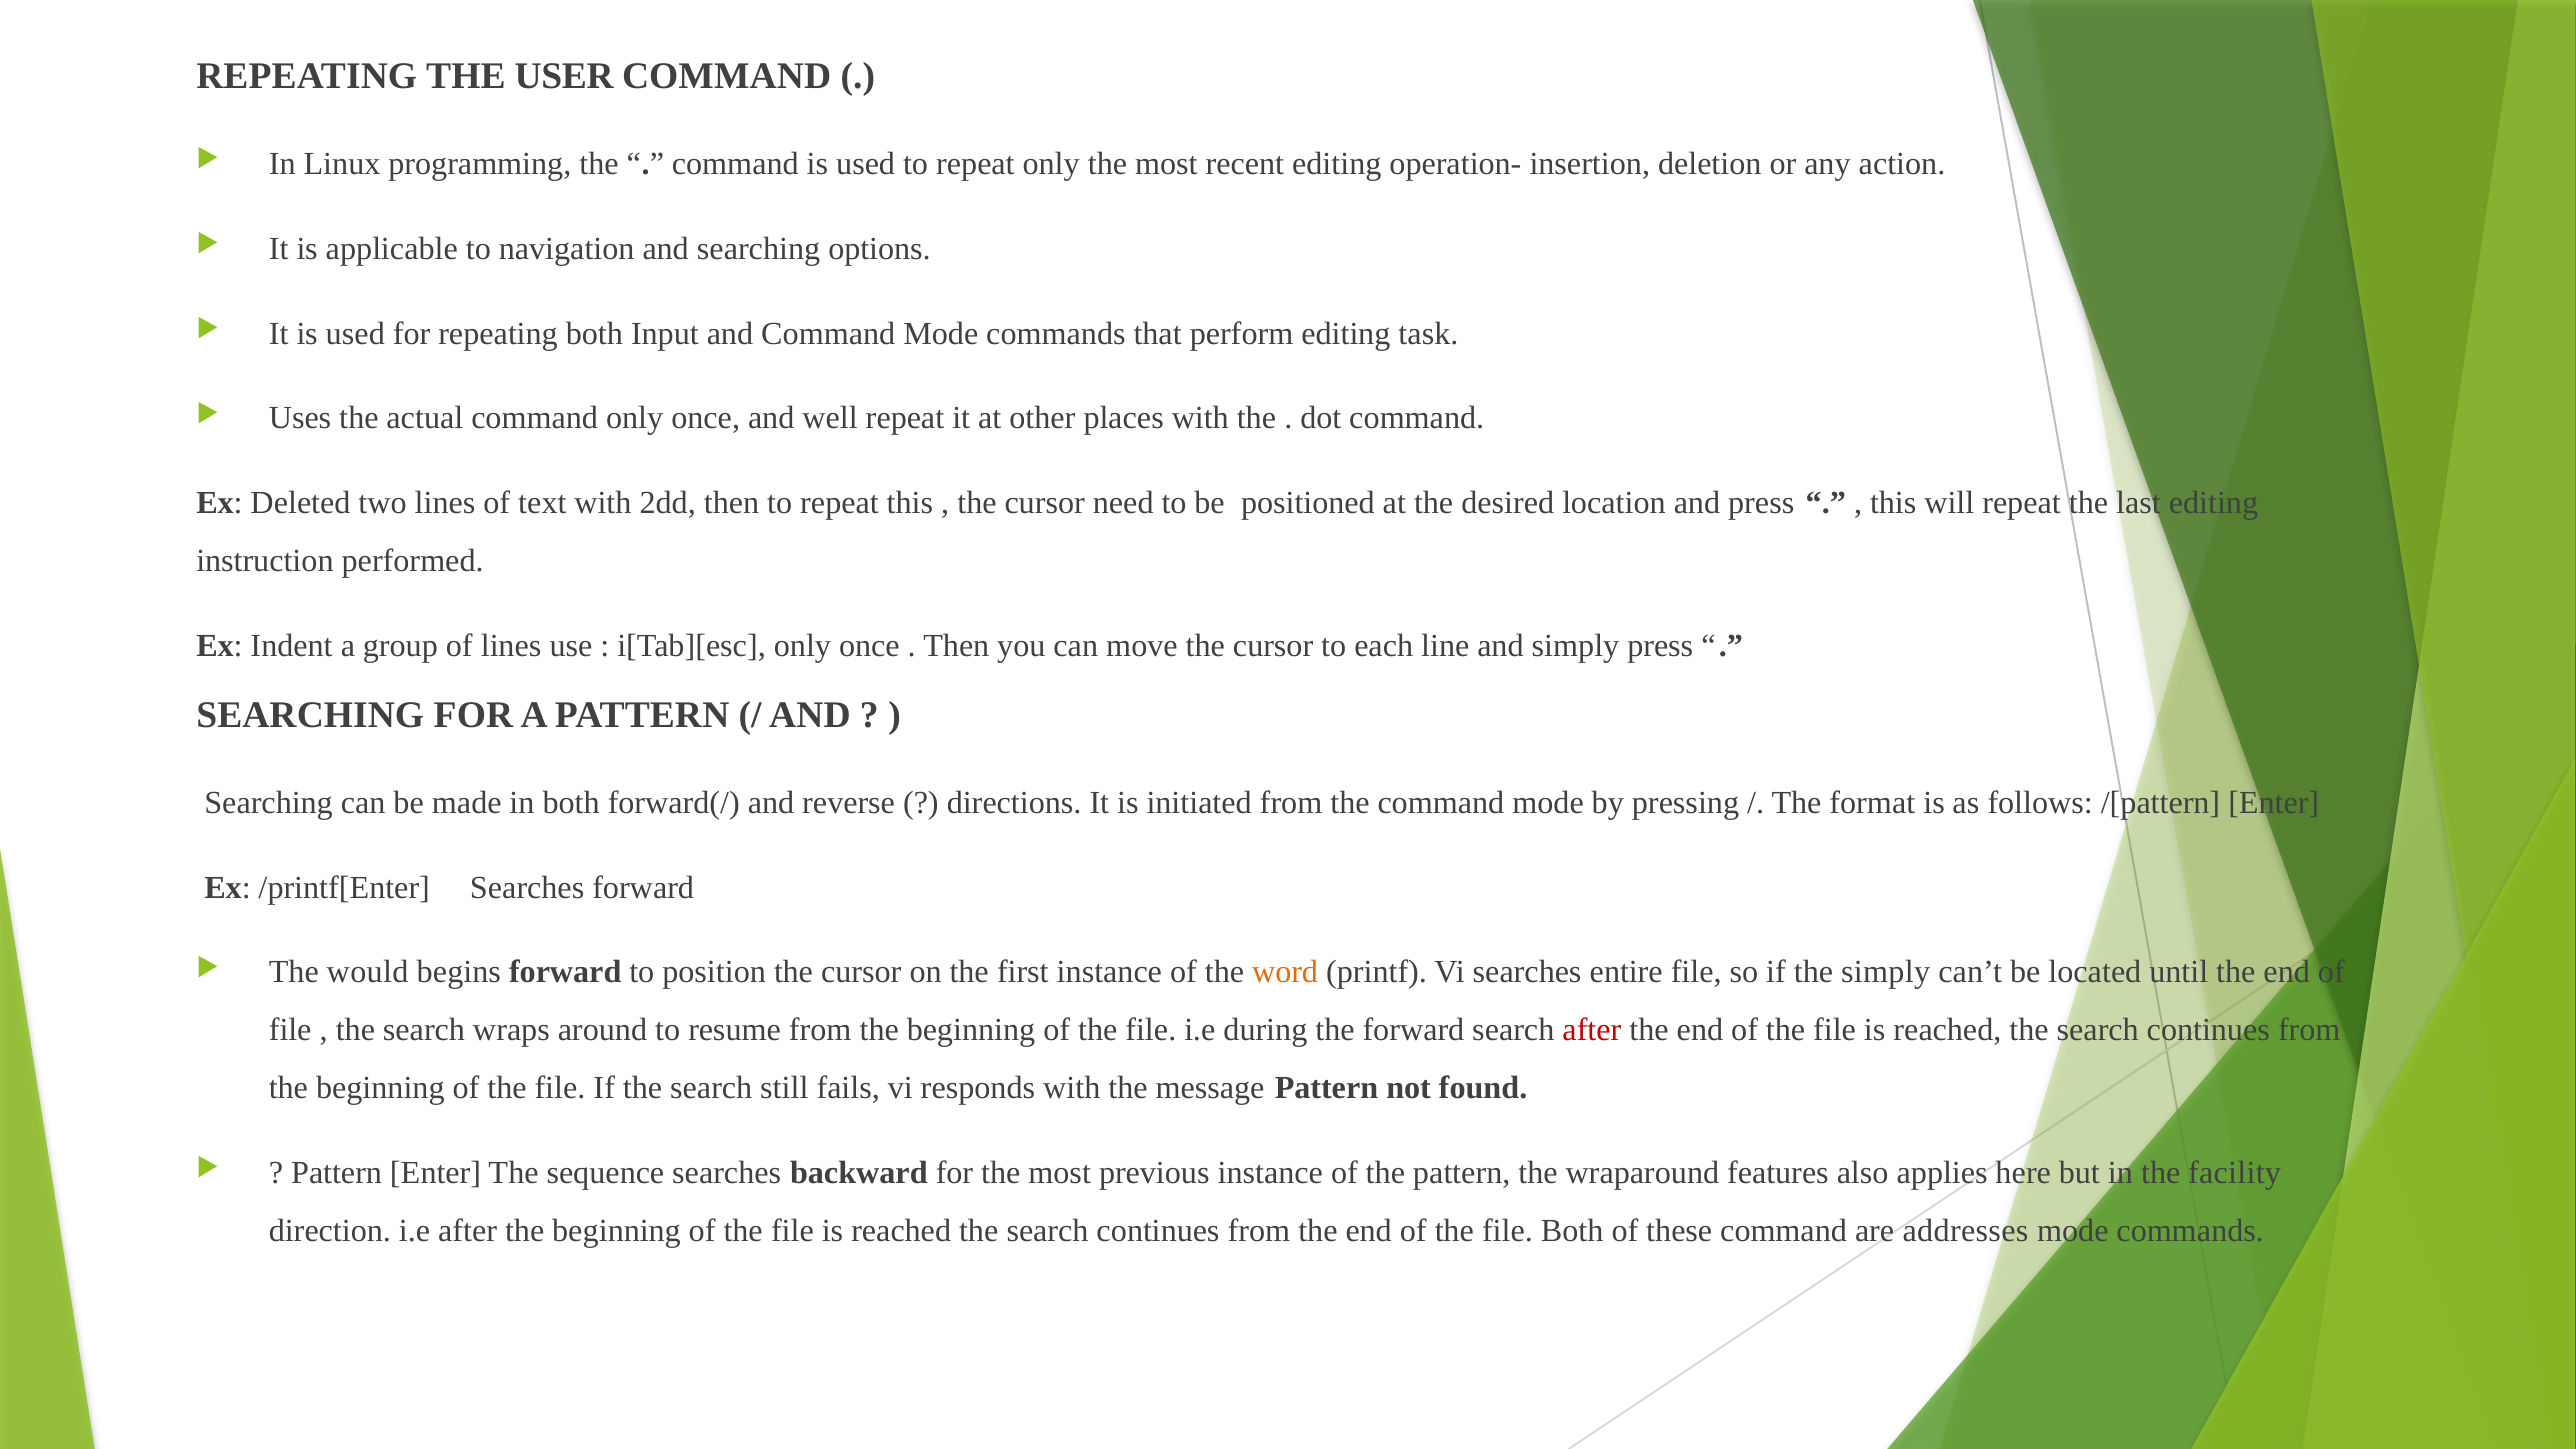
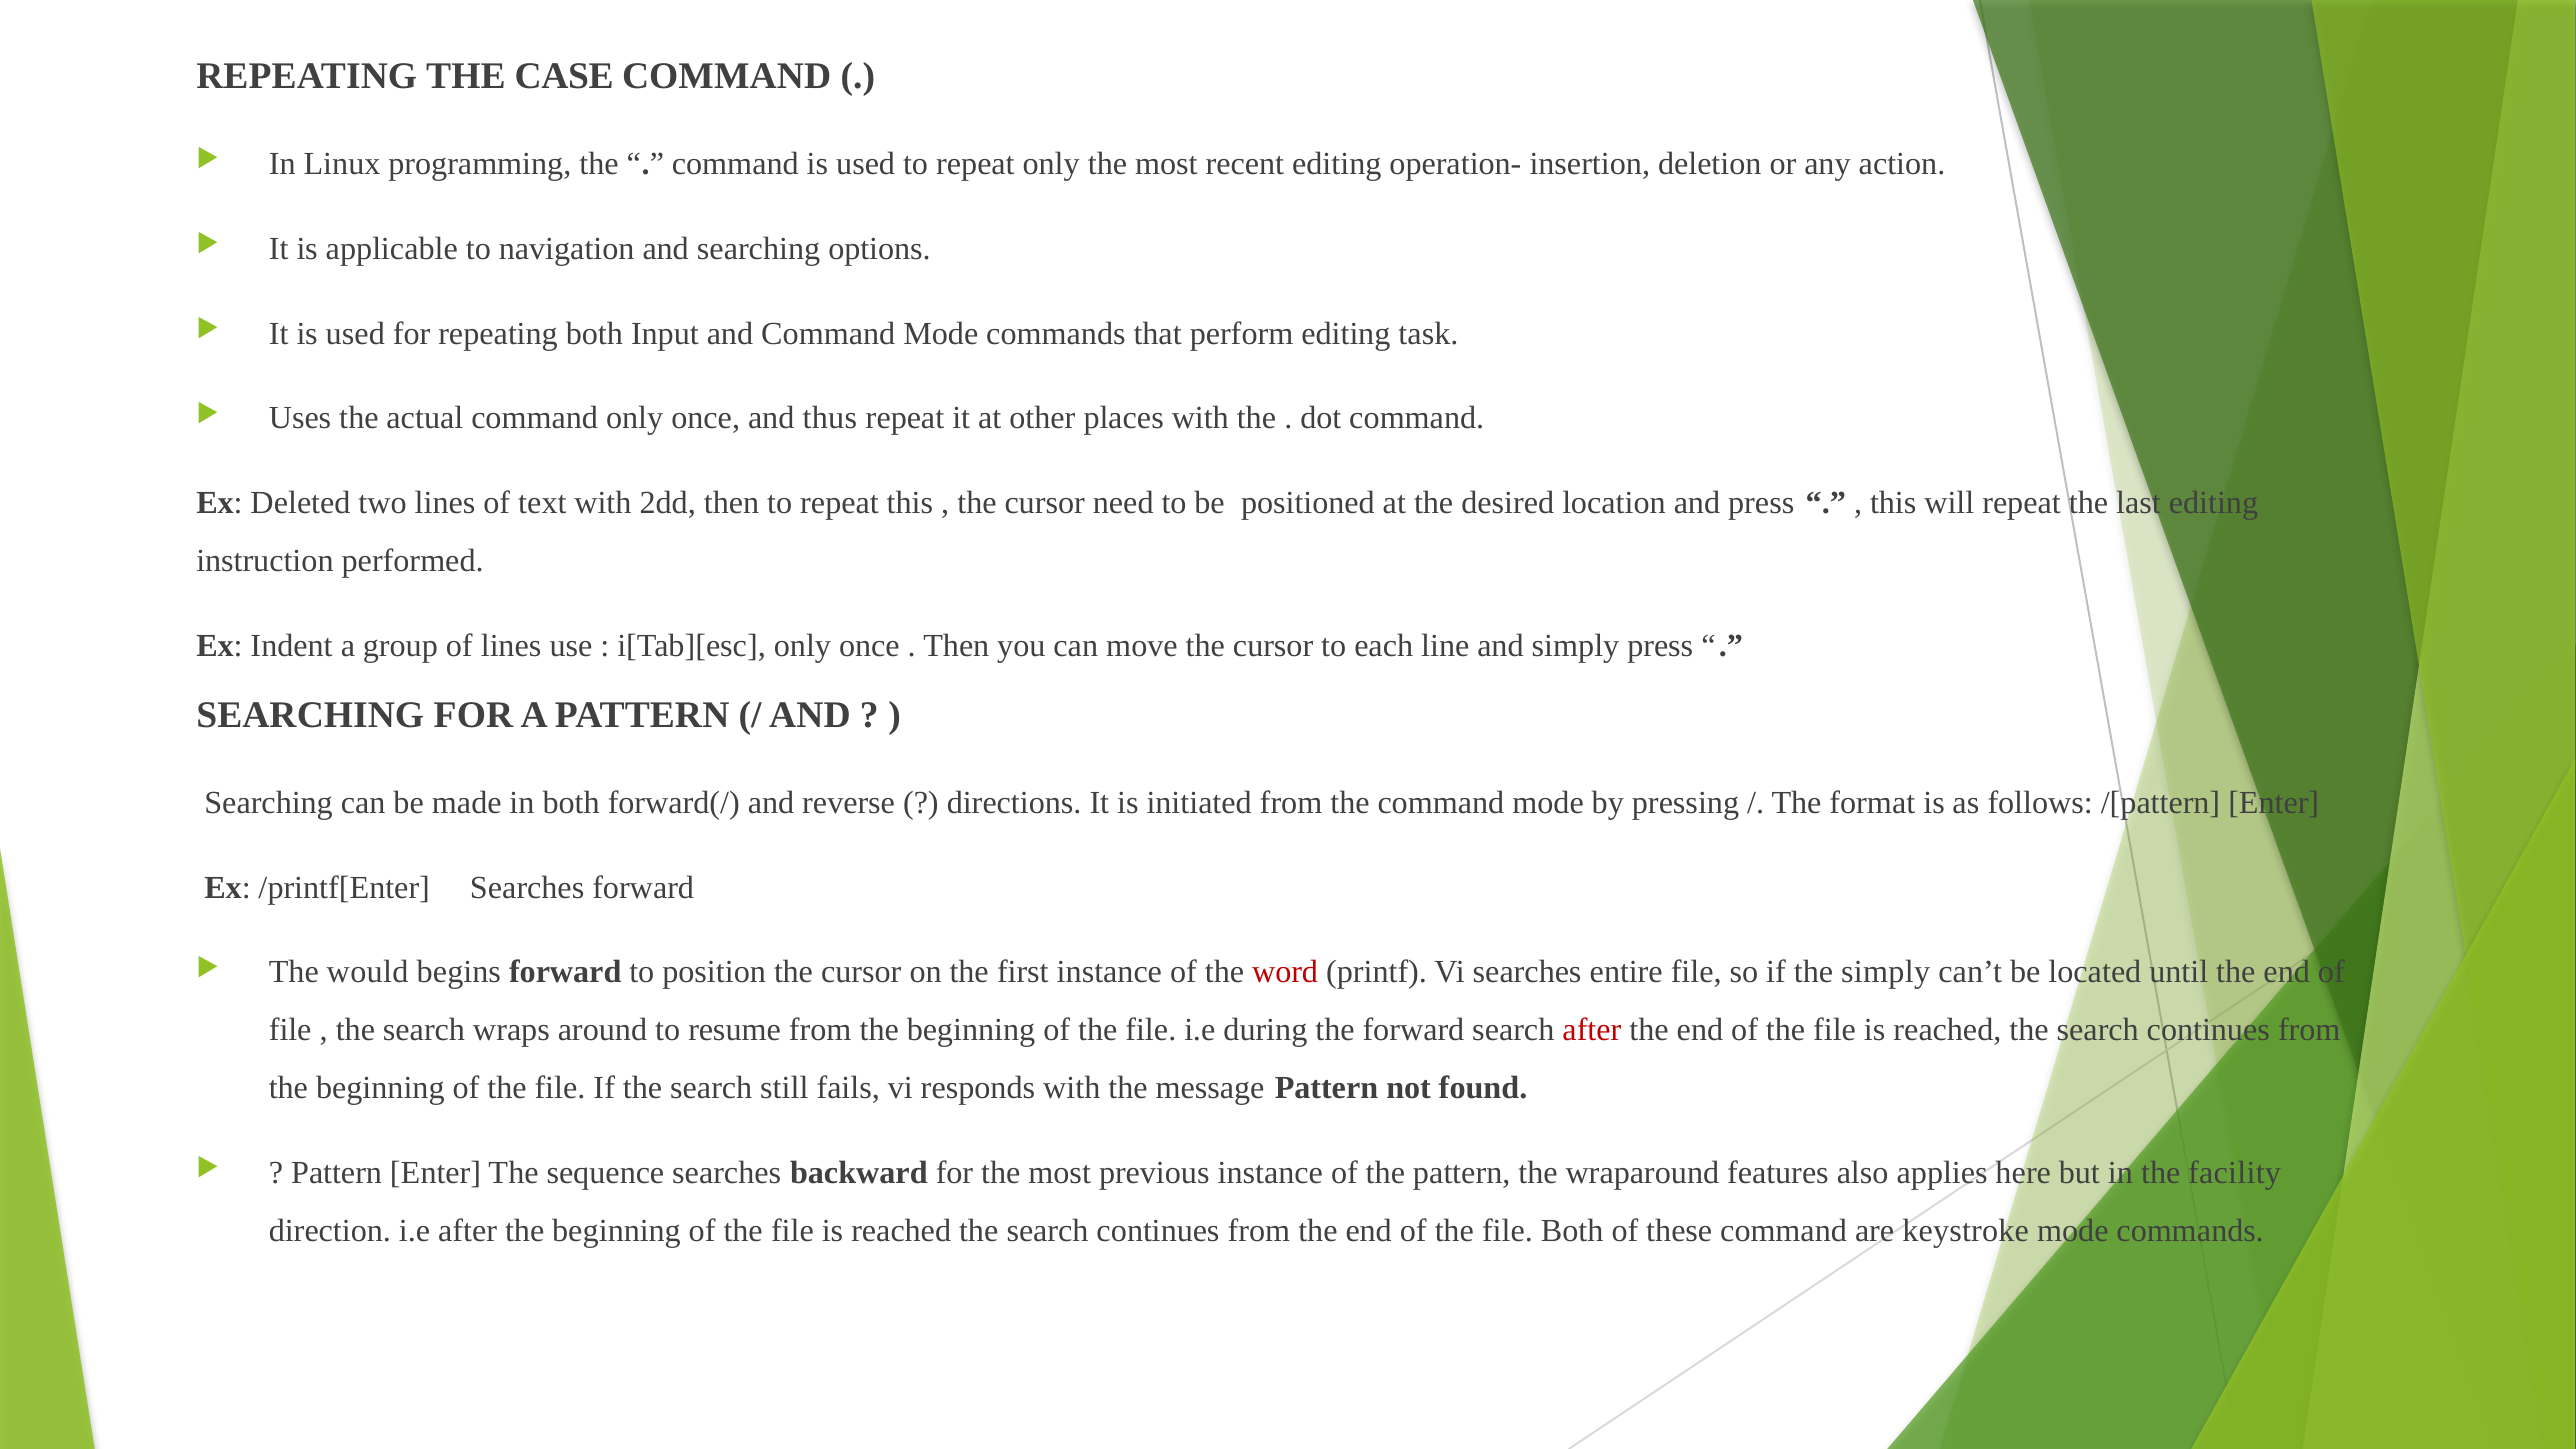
USER: USER -> CASE (564, 76)
well: well -> thus (830, 418)
word colour: orange -> red (1285, 972)
addresses: addresses -> keystroke (1966, 1231)
